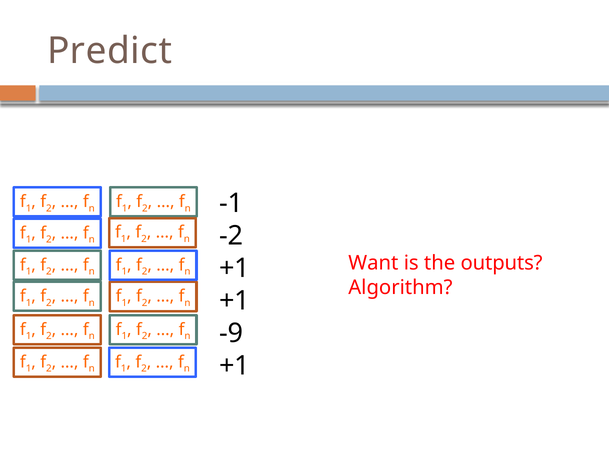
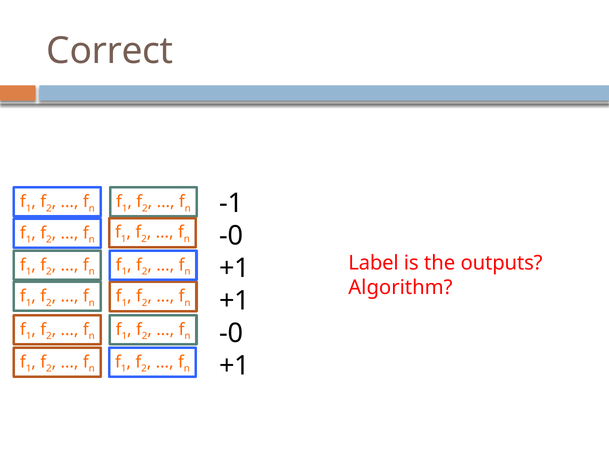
Predict: Predict -> Correct (110, 51)
-2: -2 -> -0 (231, 236)
Want: Want -> Label (373, 263)
-9: -9 -> -0 (231, 333)
